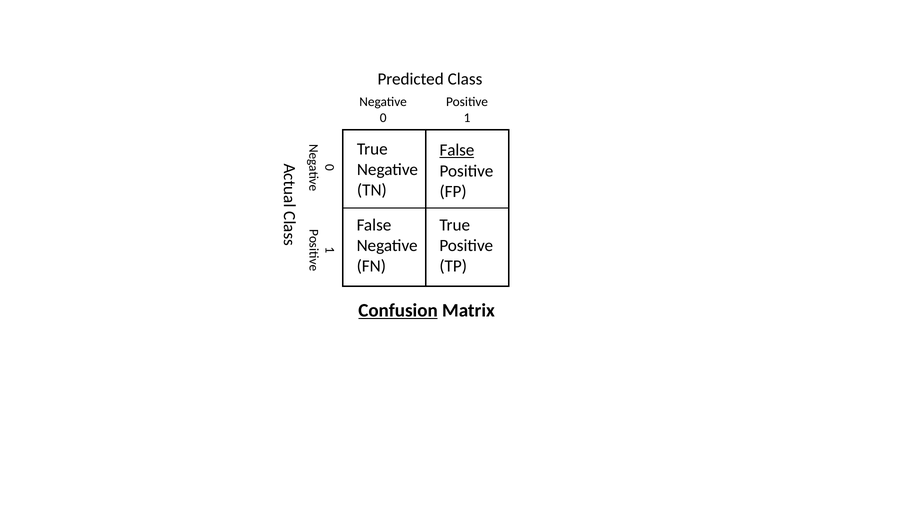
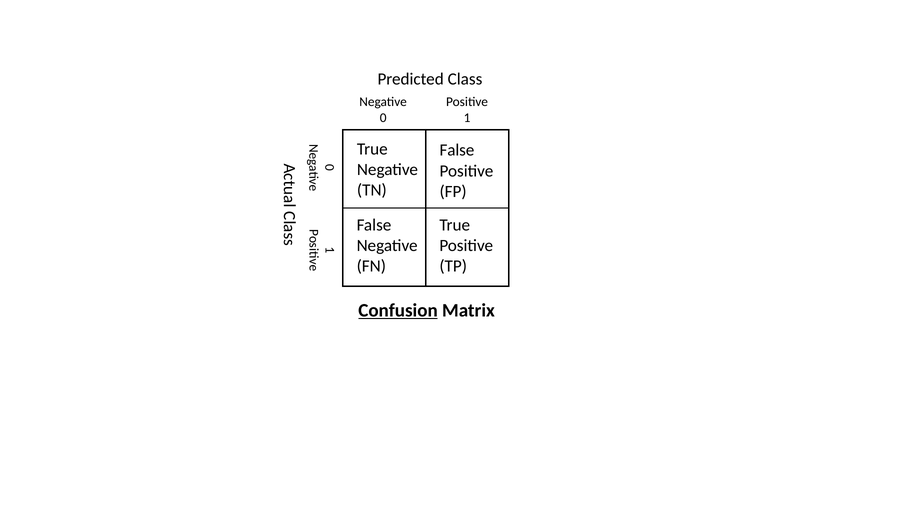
False underline: present -> none (457, 150)
